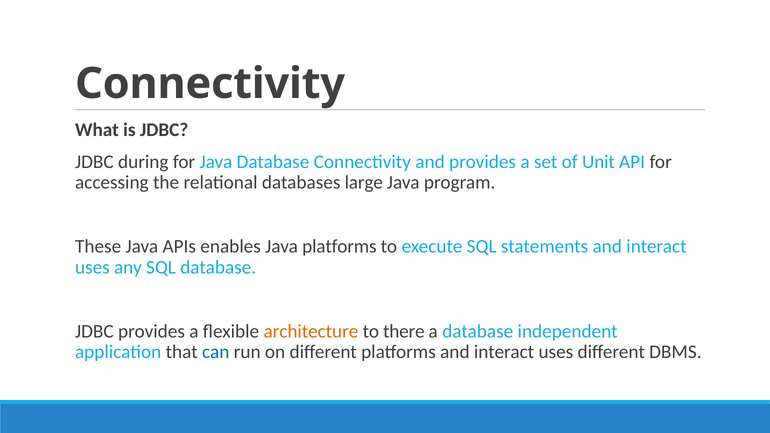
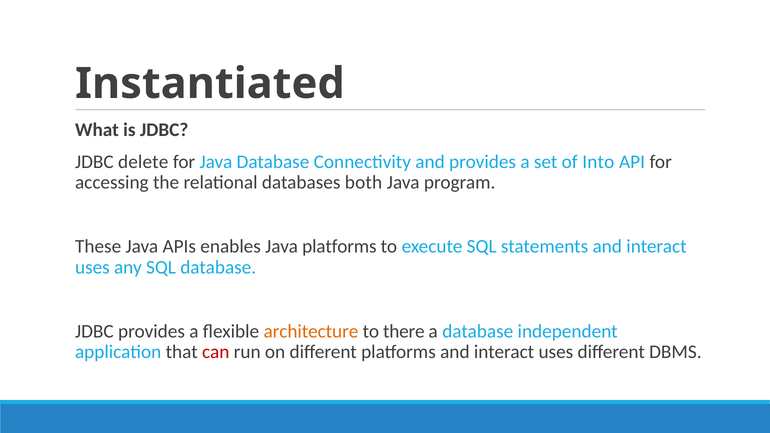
Connectivity: Connectivity -> Instantiated (210, 84)
during: during -> delete (143, 162)
Unit: Unit -> Into (598, 162)
large: large -> both (364, 183)
can colour: blue -> red (216, 352)
